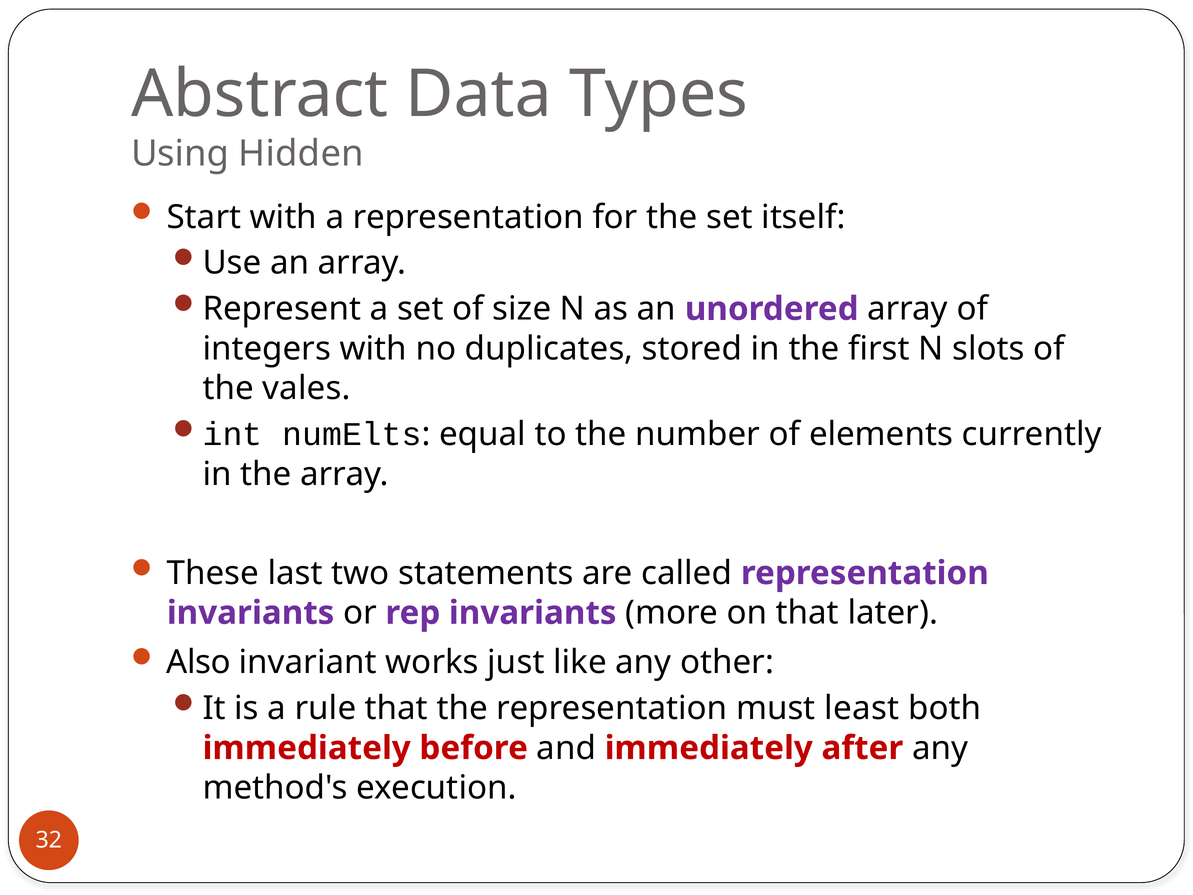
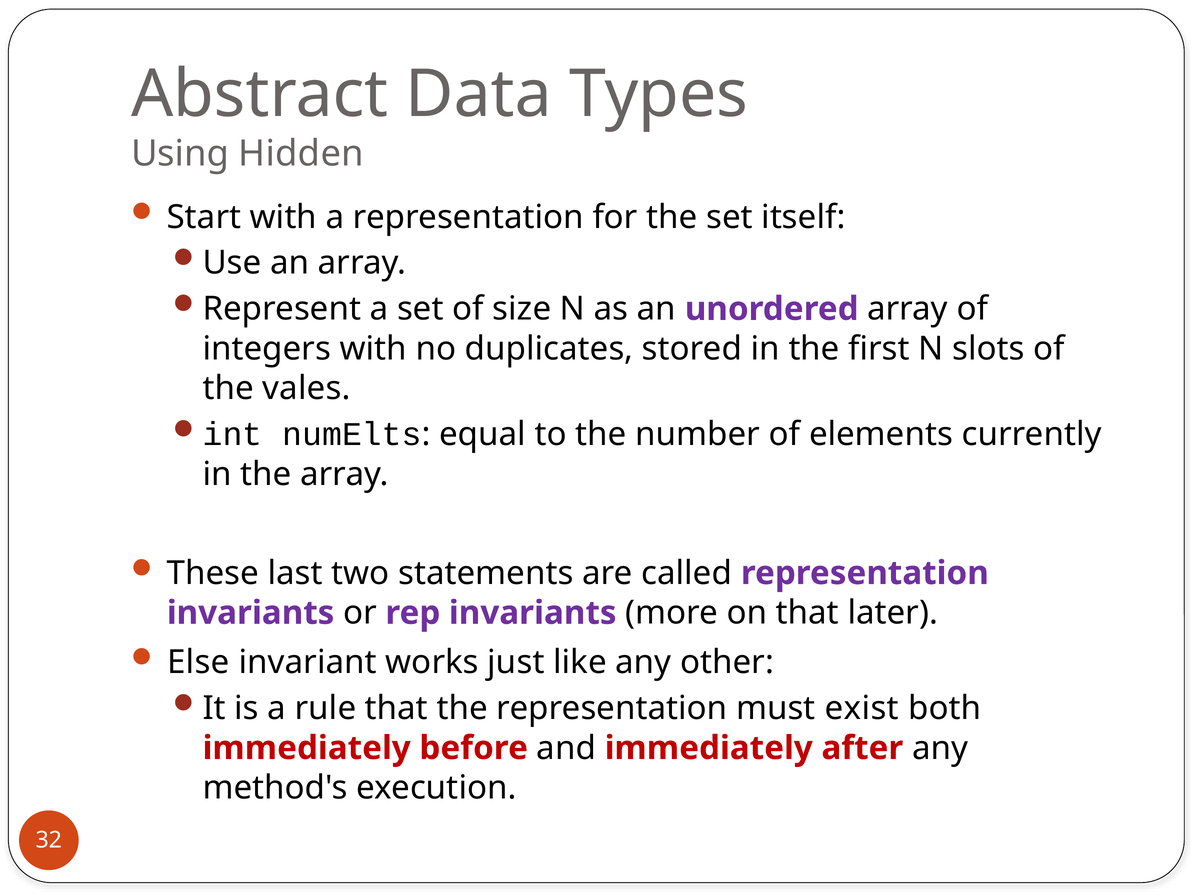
Also: Also -> Else (198, 662)
least: least -> exist (862, 708)
